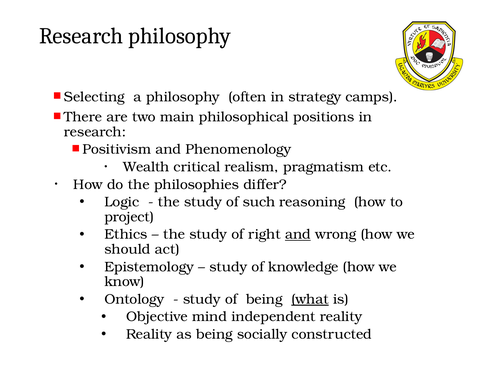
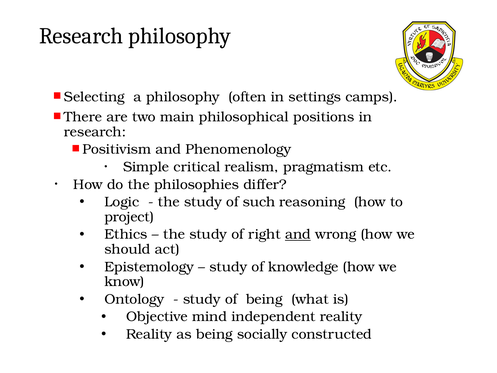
strategy: strategy -> settings (315, 97)
Wealth: Wealth -> Simple (146, 167)
what underline: present -> none (310, 299)
